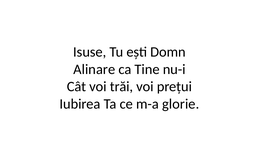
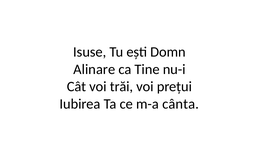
glorie: glorie -> cânta (181, 104)
